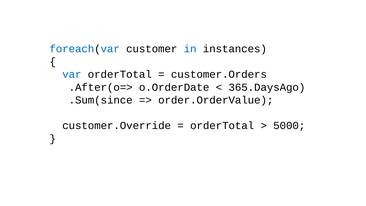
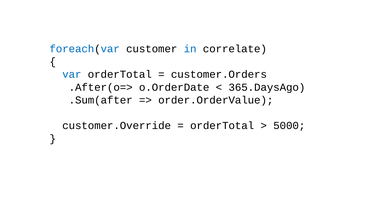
instances: instances -> correlate (235, 49)
.Sum(since: .Sum(since -> .Sum(after (101, 100)
